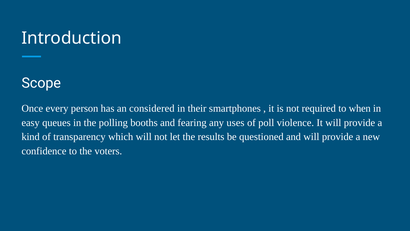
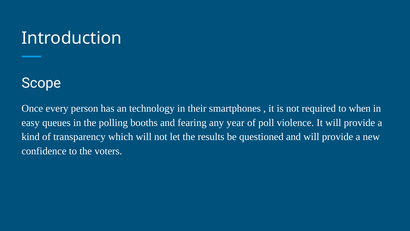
considered: considered -> technology (152, 108)
uses: uses -> year (236, 122)
